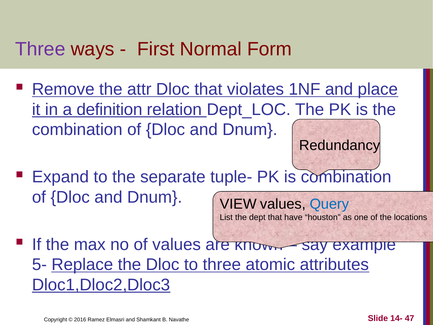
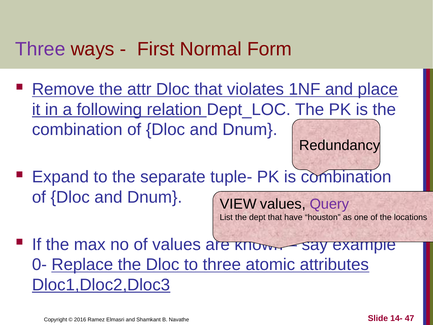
definition: definition -> following (109, 109)
Query colour: blue -> purple (329, 204)
5-: 5- -> 0- (39, 264)
